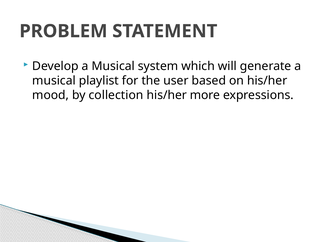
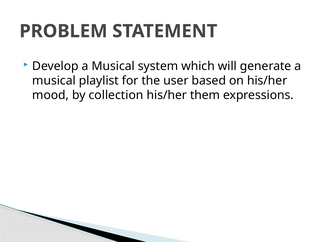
more: more -> them (205, 95)
